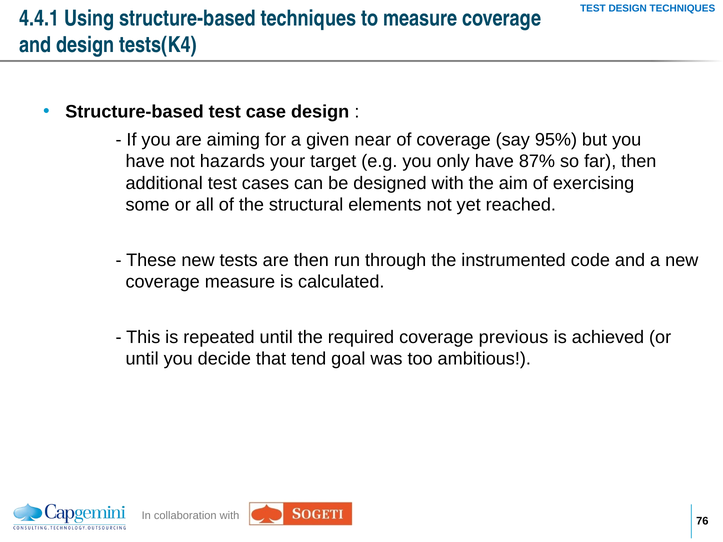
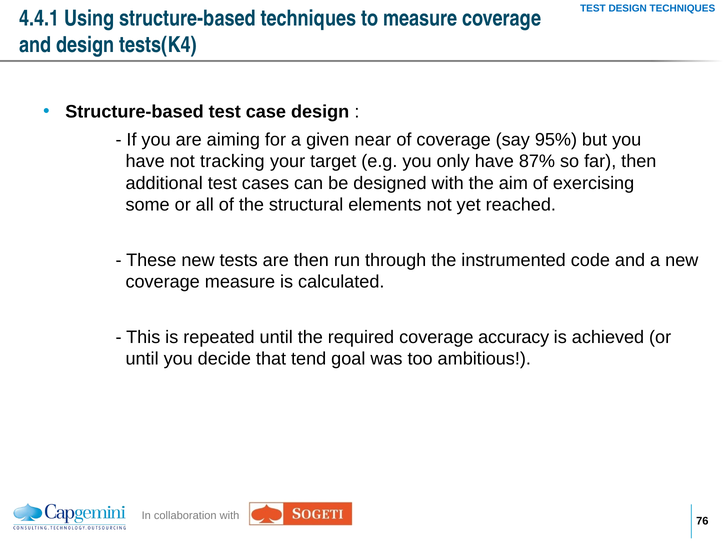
hazards: hazards -> tracking (232, 161)
previous: previous -> accuracy (514, 337)
